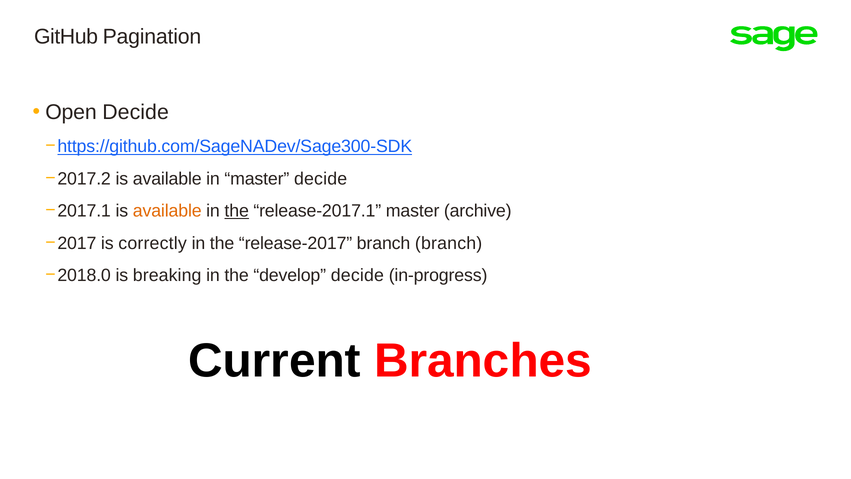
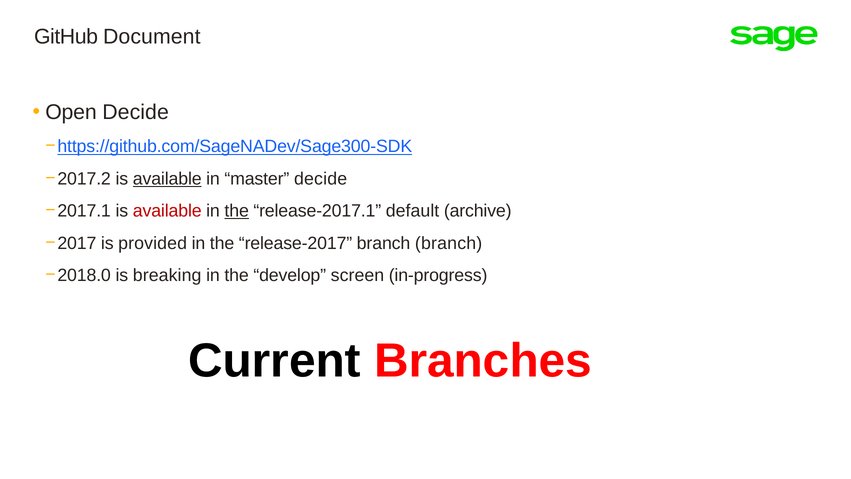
Pagination: Pagination -> Document (152, 37)
available underline: none -> present (167, 179)
available colour: orange -> red (167, 211)
release-2017.1 master: master -> default (413, 211)
correctly: correctly -> provided (153, 243)
develop decide: decide -> screen (357, 275)
